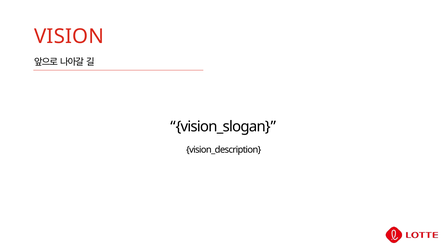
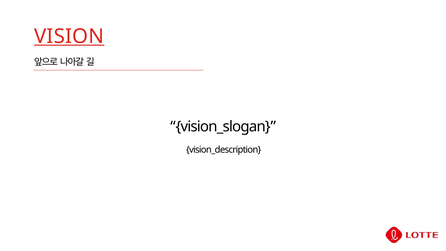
VISION underline: none -> present (69, 36)
